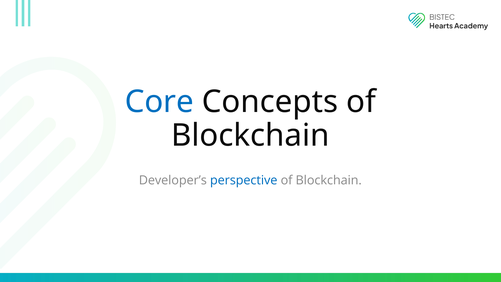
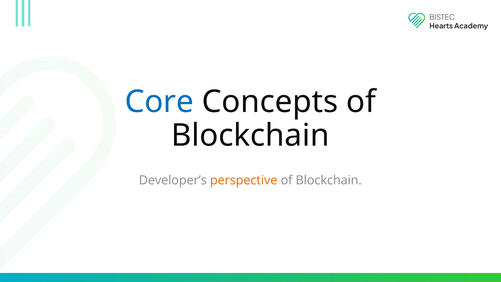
perspective colour: blue -> orange (244, 180)
